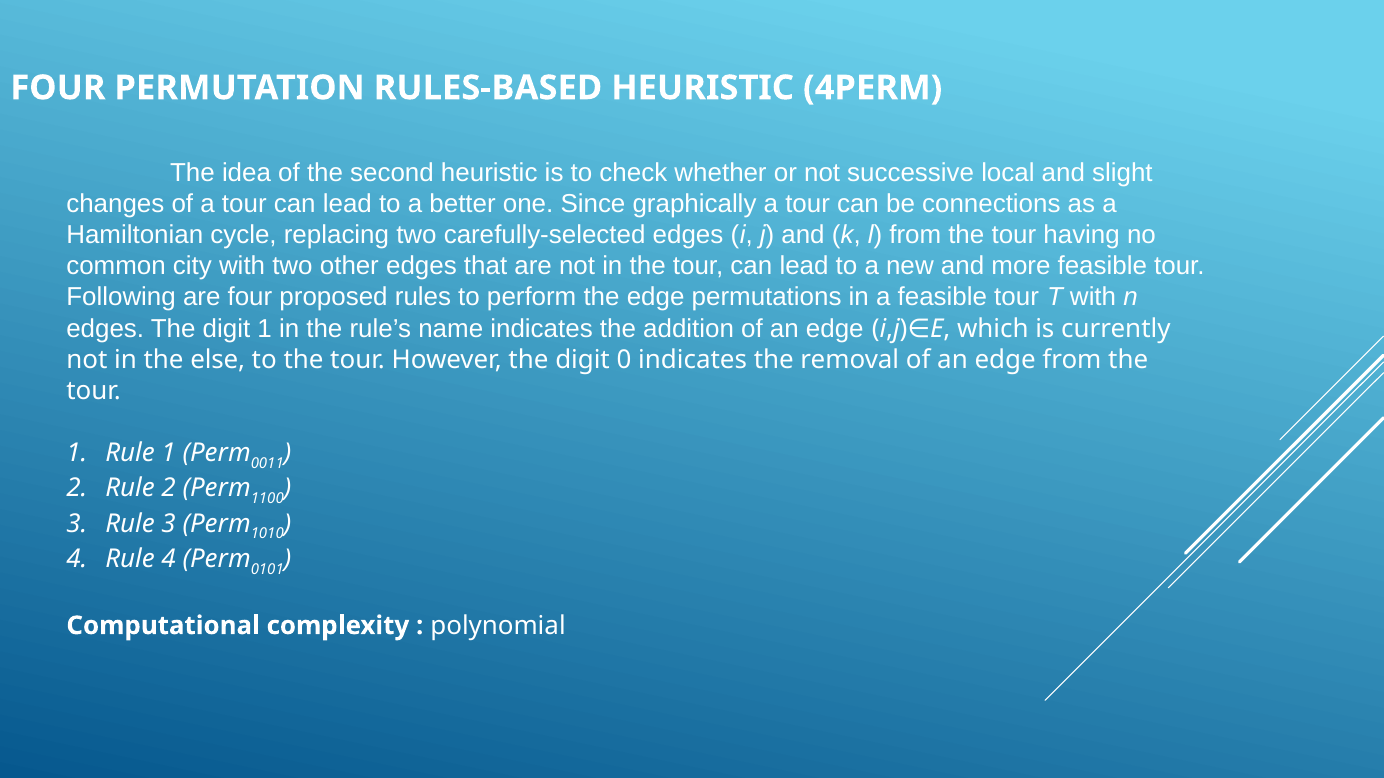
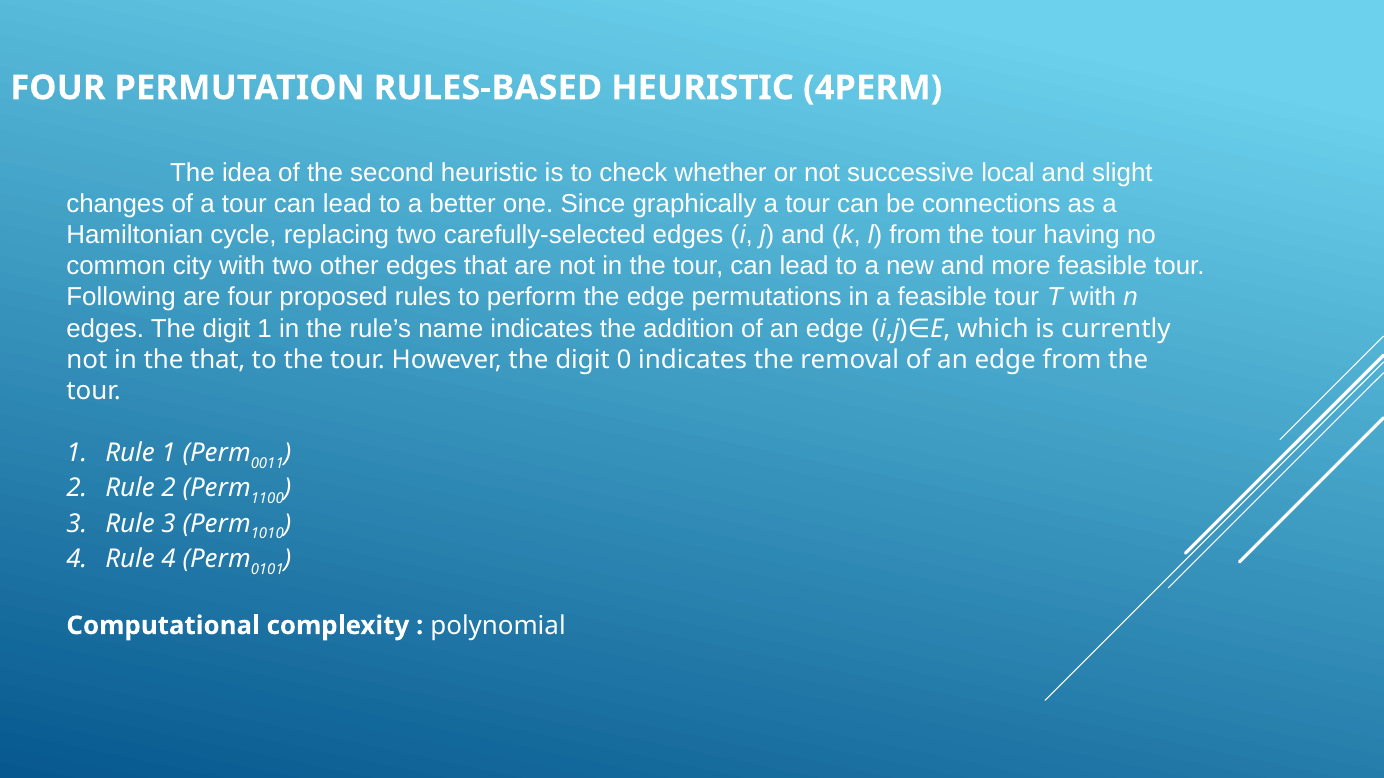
the else: else -> that (218, 360)
